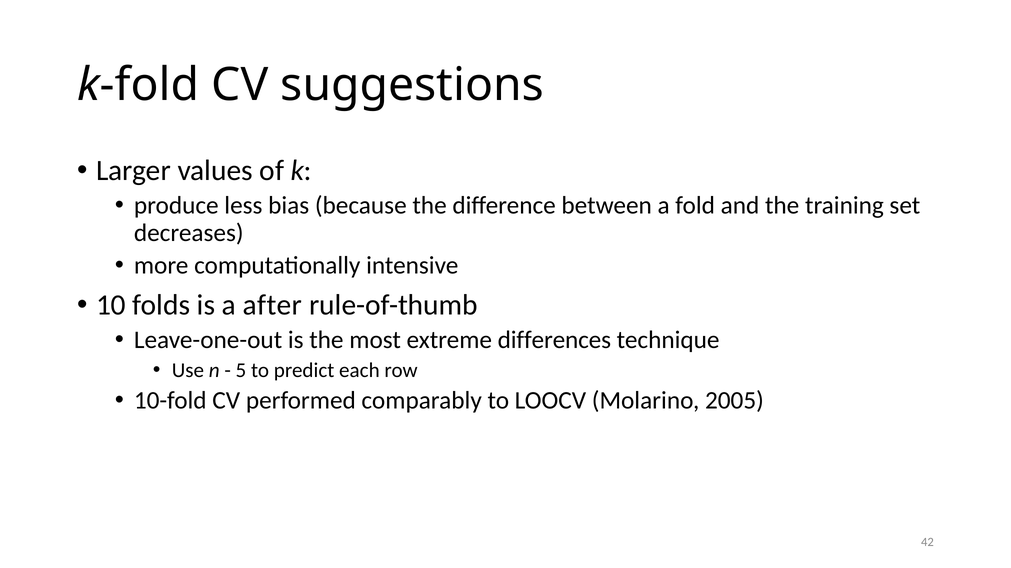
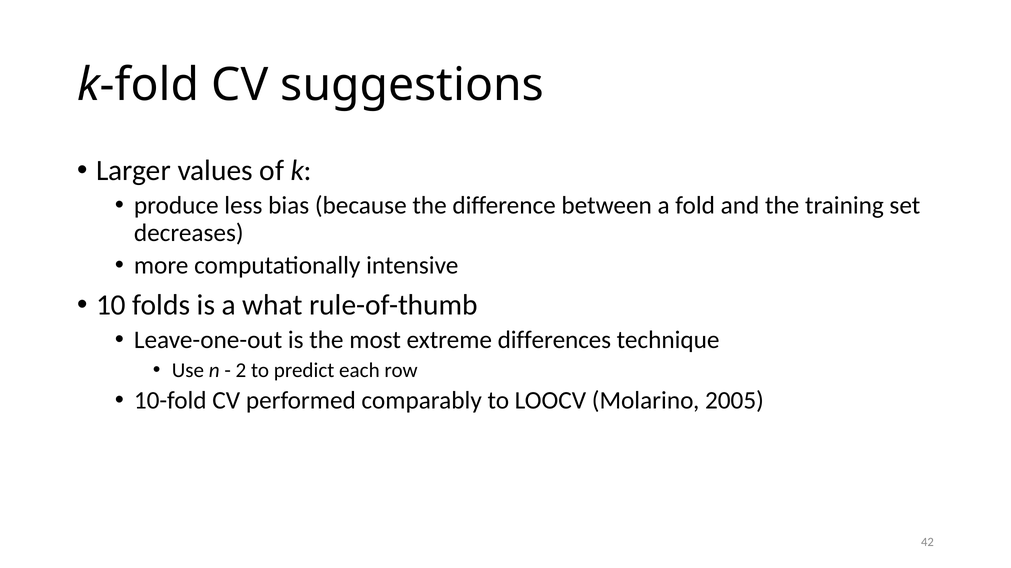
after: after -> what (273, 306)
5: 5 -> 2 (241, 371)
